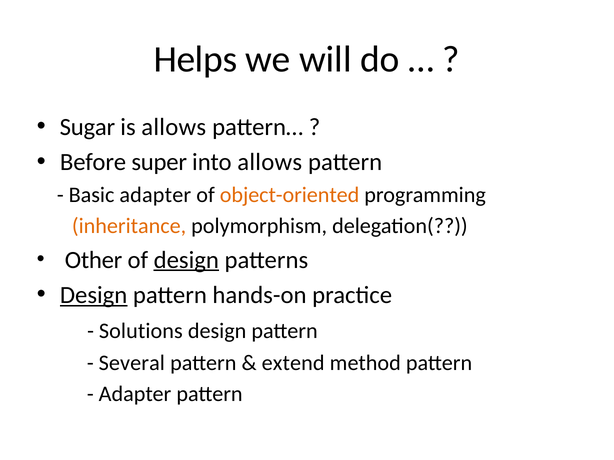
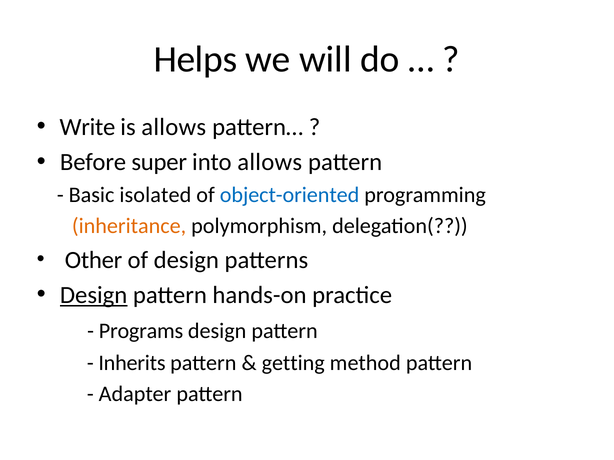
Sugar: Sugar -> Write (87, 127)
Basic adapter: adapter -> isolated (155, 195)
object-oriented colour: orange -> blue (290, 195)
design underline: present -> none (186, 260)
Solutions: Solutions -> Programs (141, 331)
Several: Several -> Inherits (132, 363)
extend: extend -> getting (293, 363)
